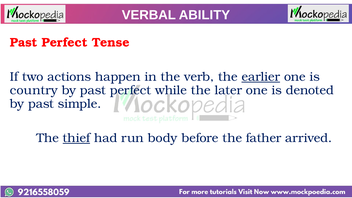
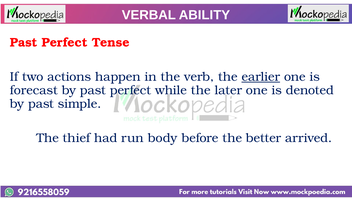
country: country -> forecast (34, 90)
thief underline: present -> none (76, 138)
father: father -> better (264, 138)
